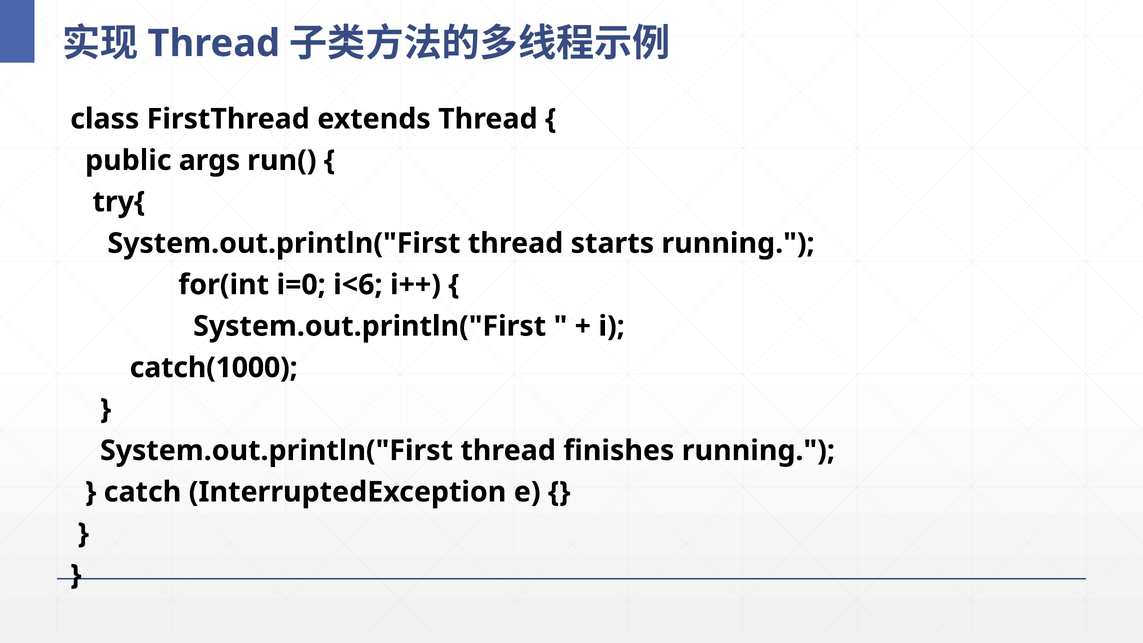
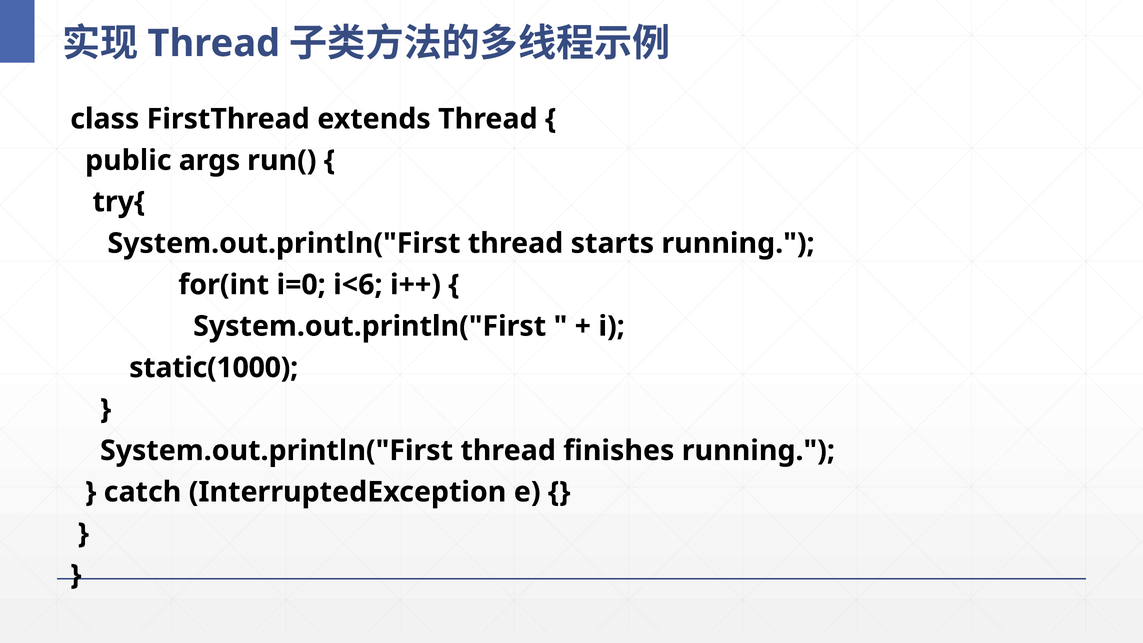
catch(1000: catch(1000 -> static(1000 (214, 368)
